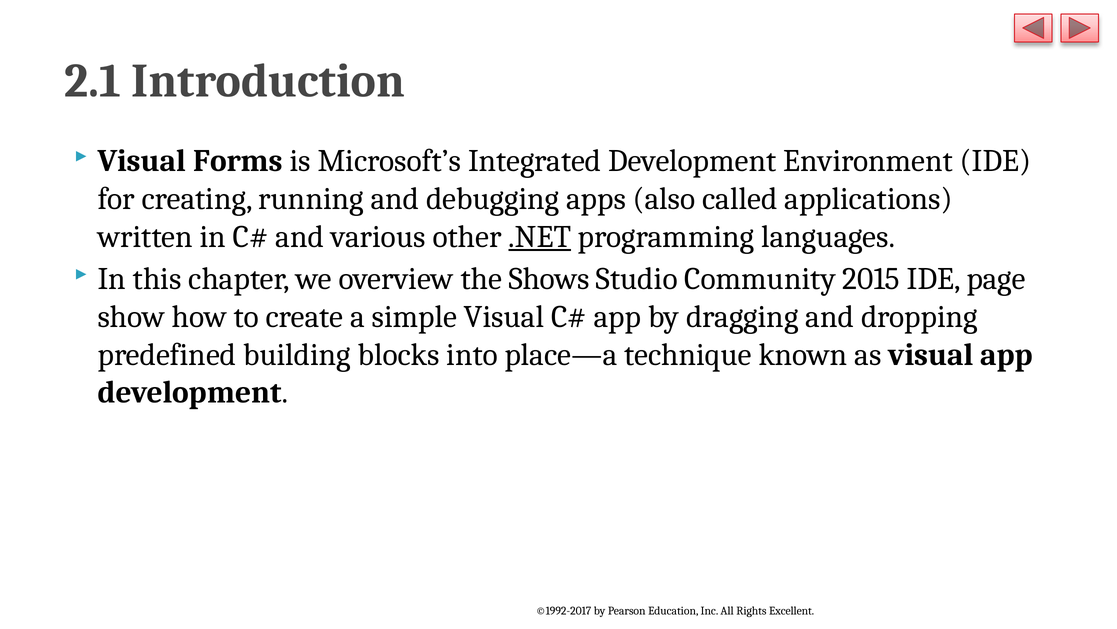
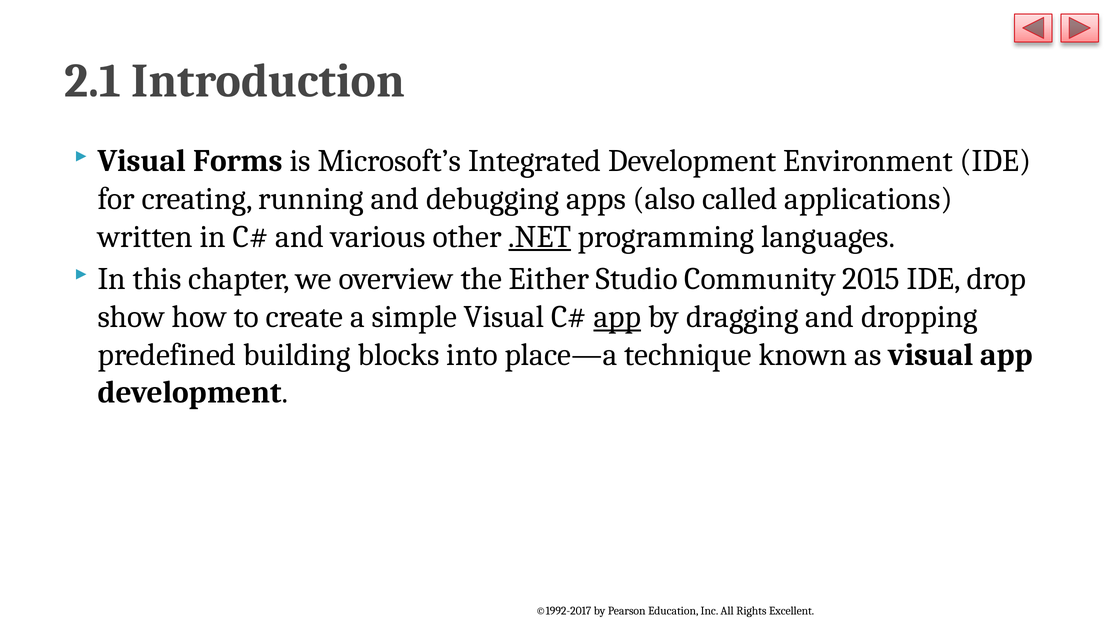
Shows: Shows -> Either (549, 279)
page: page -> drop (996, 279)
app underline: none -> present (617, 317)
